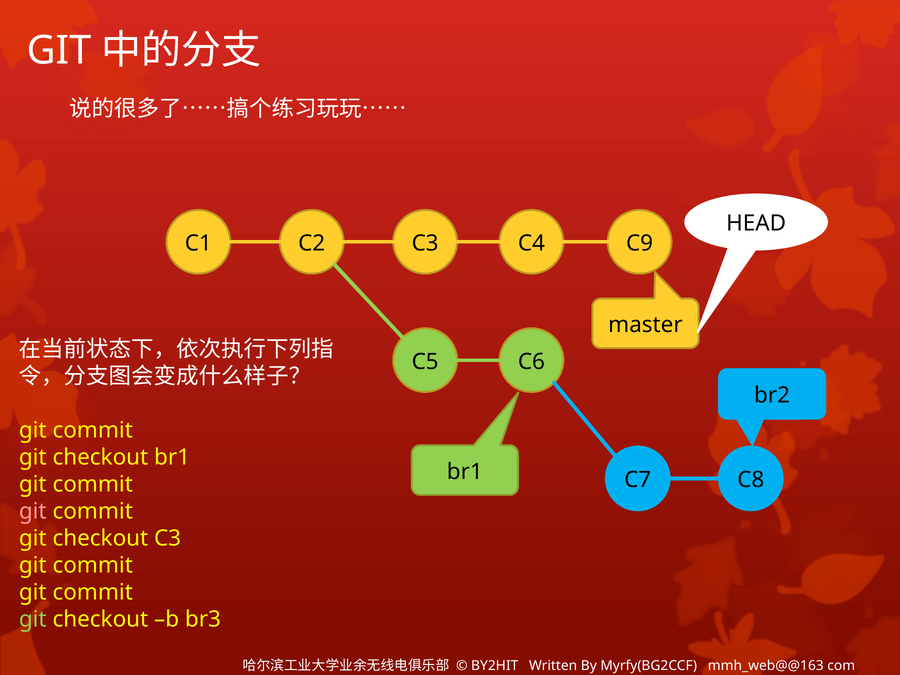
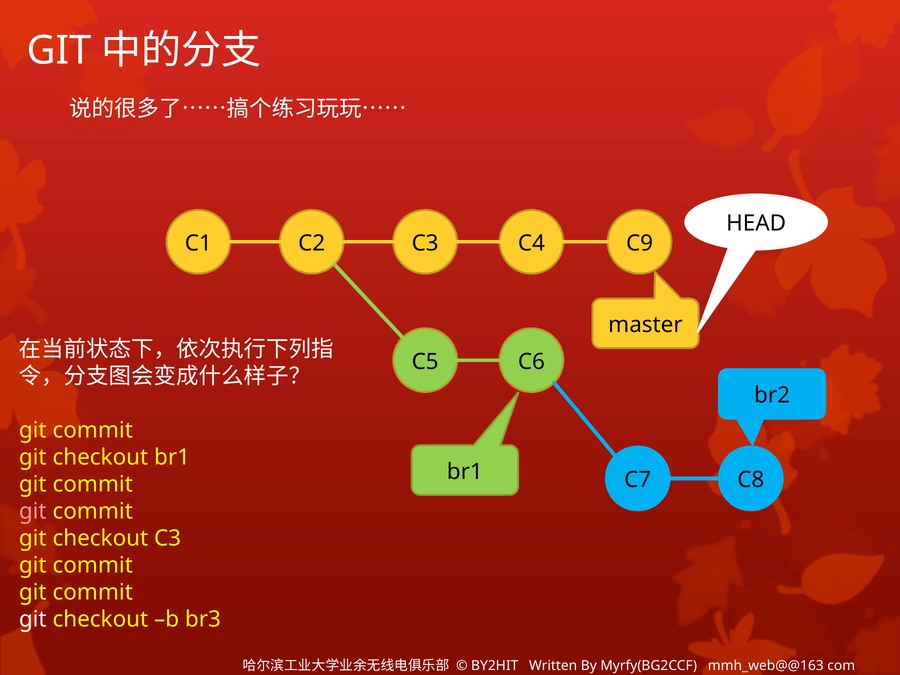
git colour: light green -> white (33, 619)
